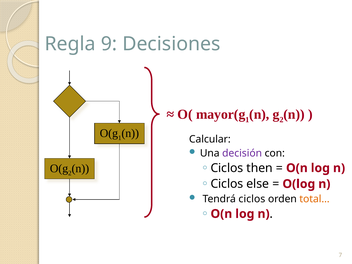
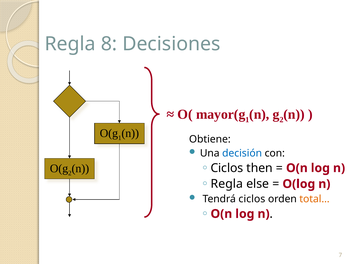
9: 9 -> 8 (109, 44)
Calcular: Calcular -> Obtiene (210, 139)
decisión colour: purple -> blue (242, 153)
Ciclos: Ciclos -> Regla (227, 184)
